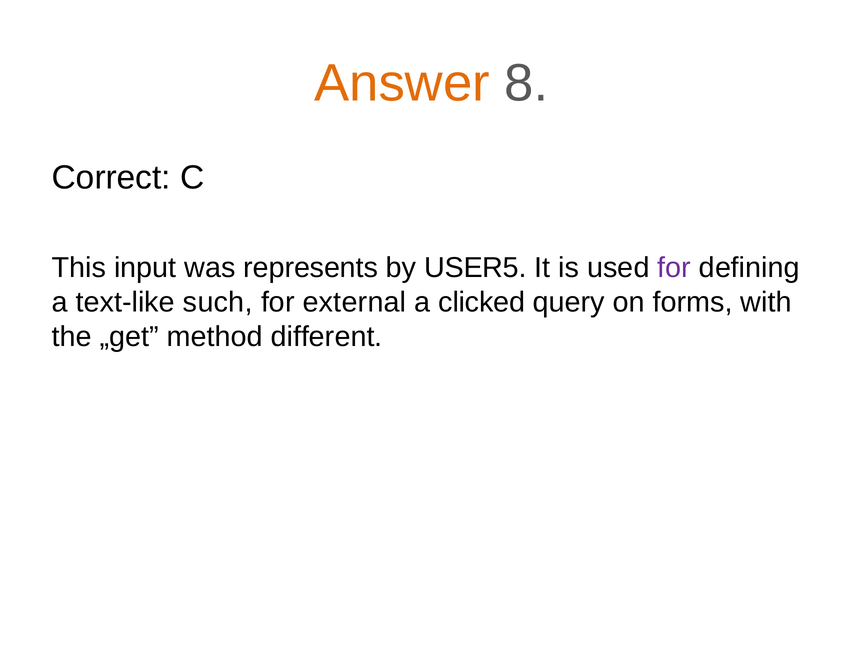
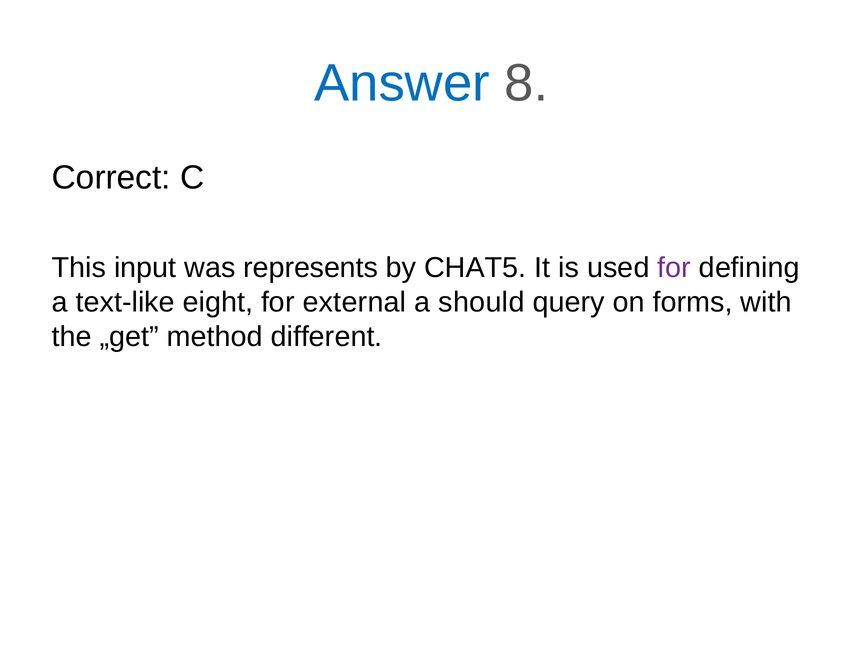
Answer colour: orange -> blue (402, 84)
USER5: USER5 -> CHAT5 (475, 268)
such: such -> eight (218, 302)
clicked: clicked -> should (481, 302)
